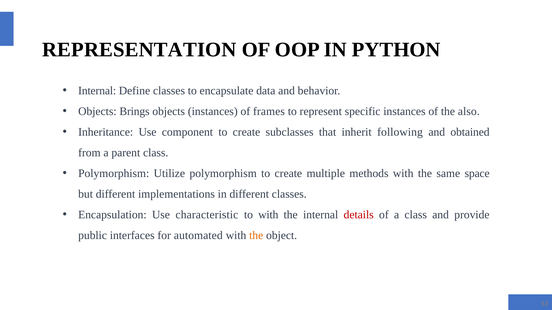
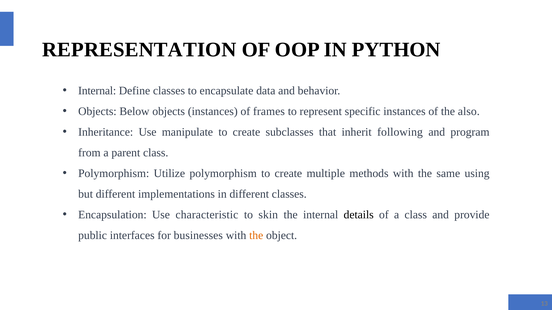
Brings: Brings -> Below (134, 112)
component: component -> manipulate (187, 132)
obtained: obtained -> program (470, 132)
space: space -> using (477, 174)
to with: with -> skin (268, 215)
details colour: red -> black (359, 215)
automated: automated -> businesses (198, 236)
